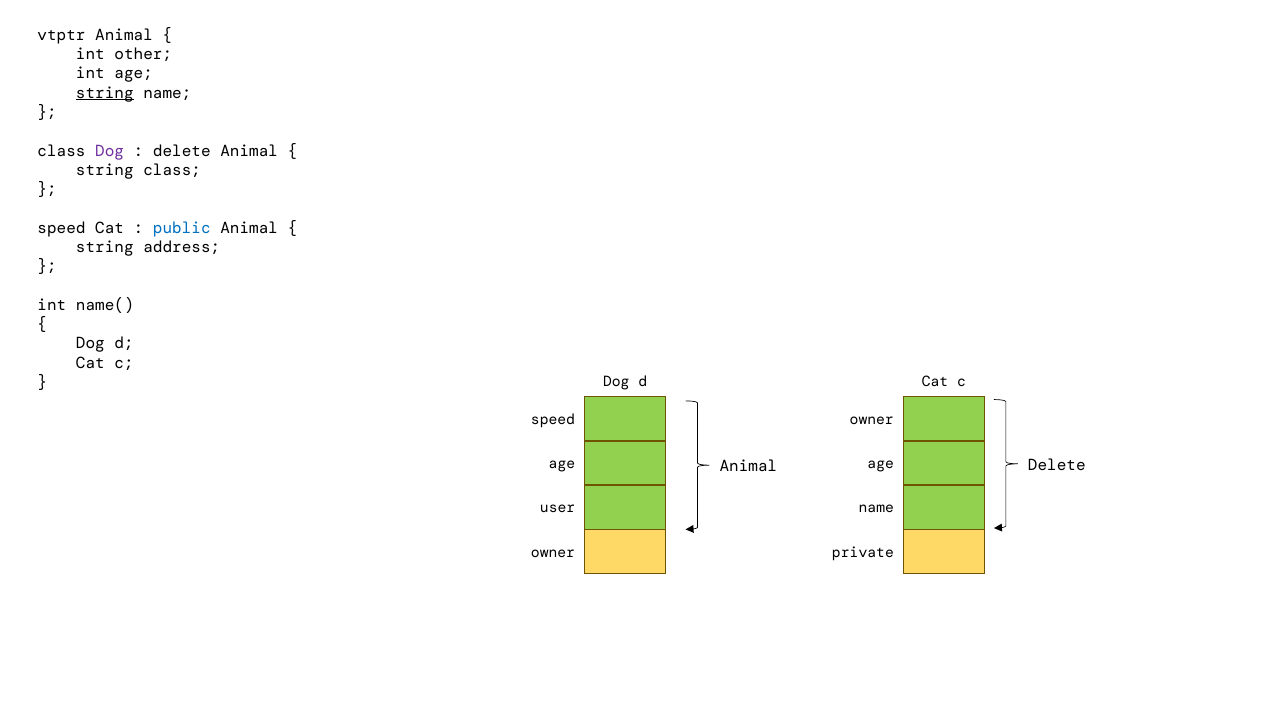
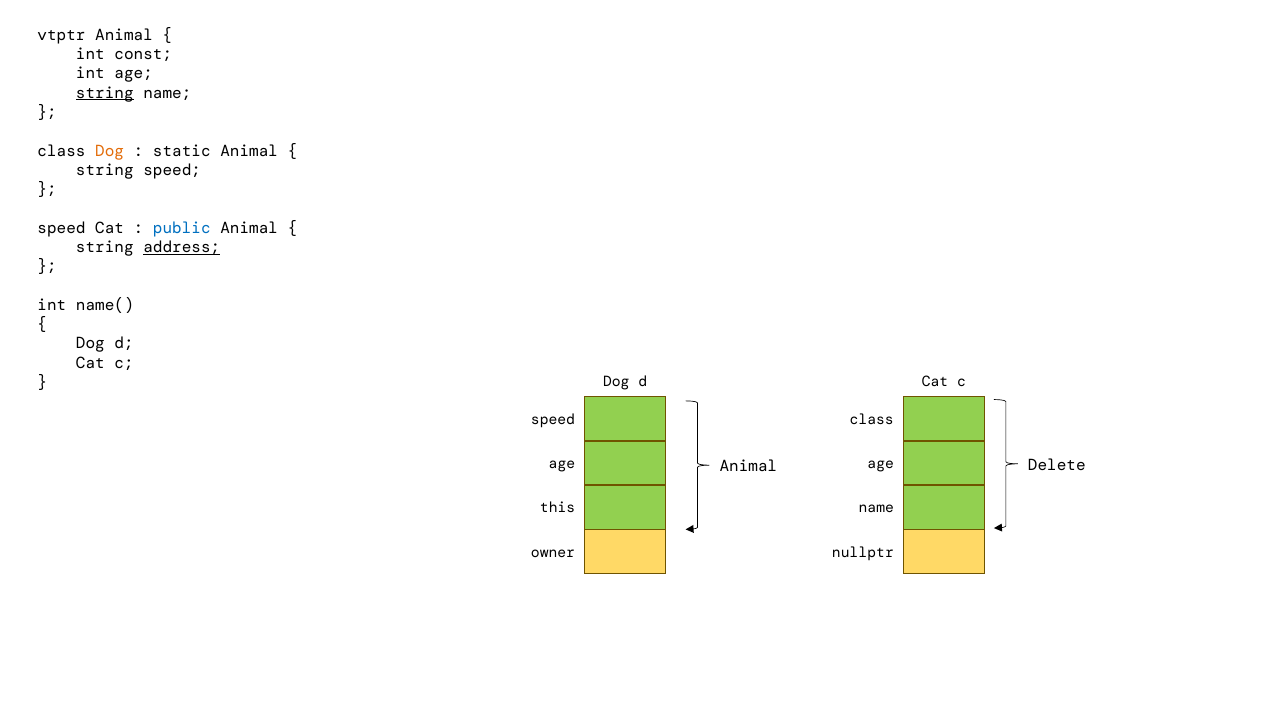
other: other -> const (143, 54)
Dog colour: purple -> orange (110, 151)
delete: delete -> static (182, 151)
string class: class -> speed (172, 170)
address underline: none -> present (182, 247)
owner: owner -> class (872, 419)
user: user -> this (558, 508)
private: private -> nullptr (863, 552)
